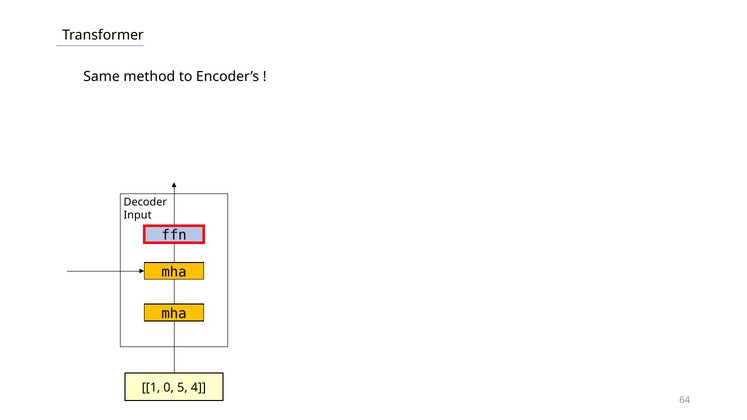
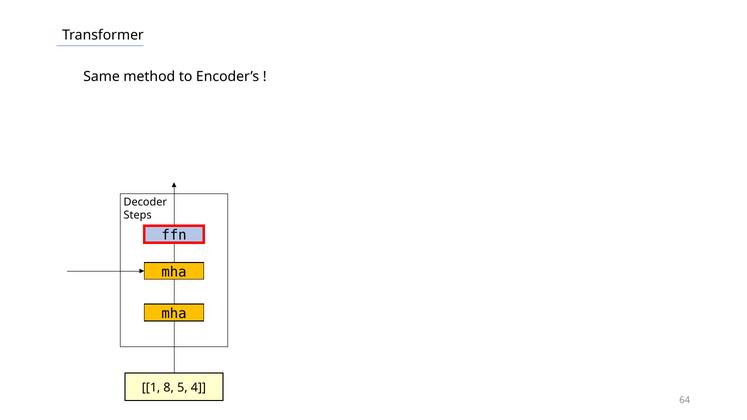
Input: Input -> Steps (138, 215)
0: 0 -> 8 (169, 388)
